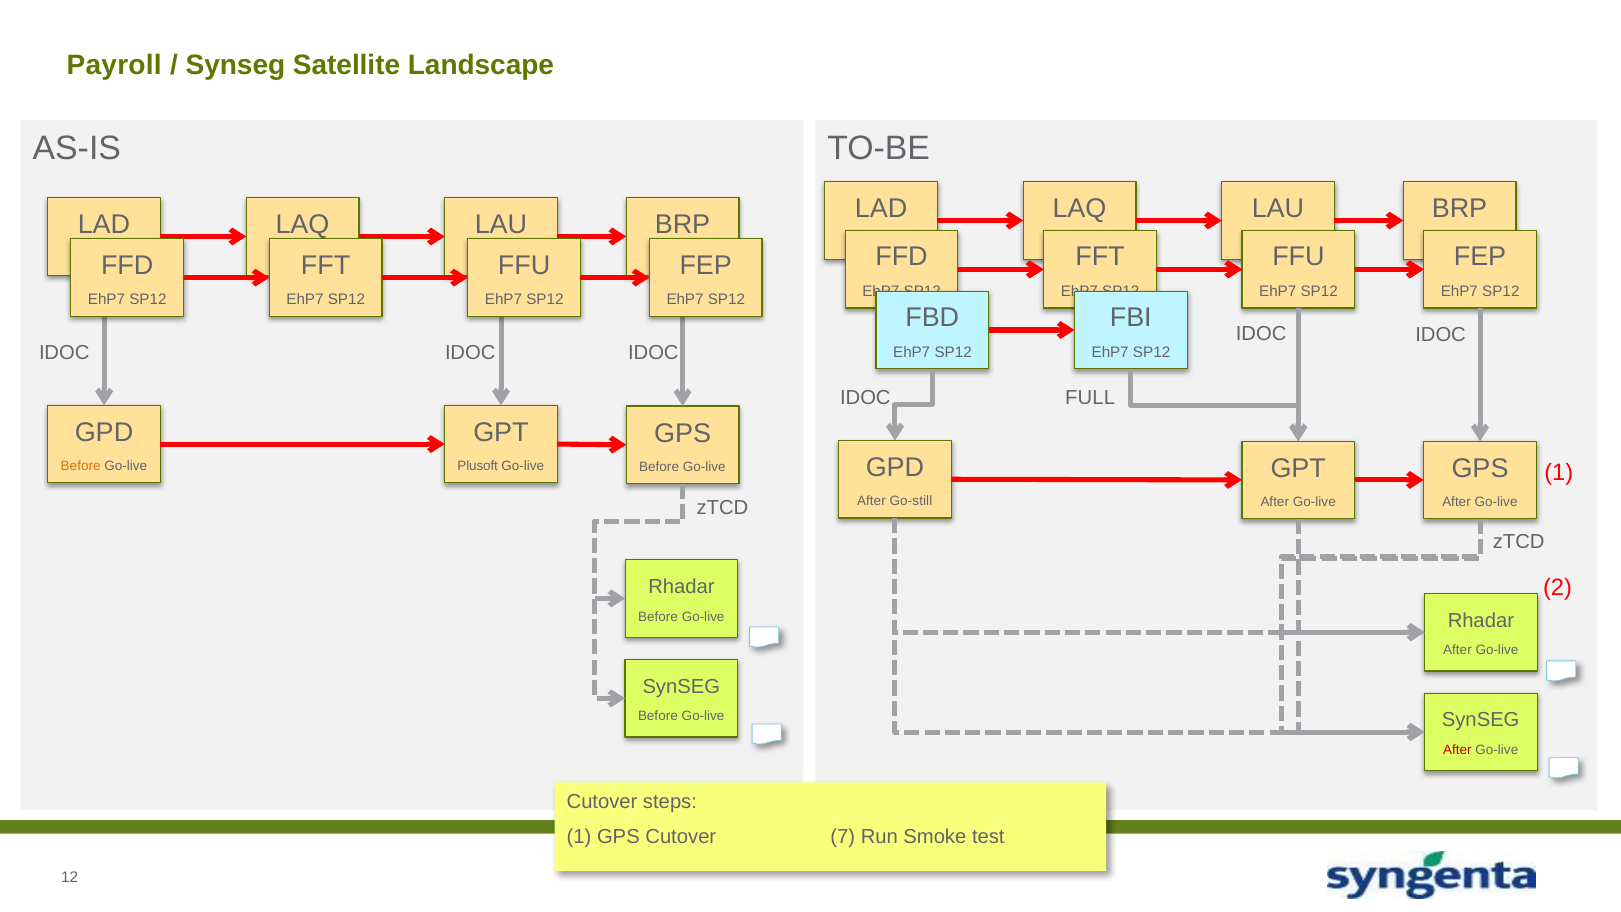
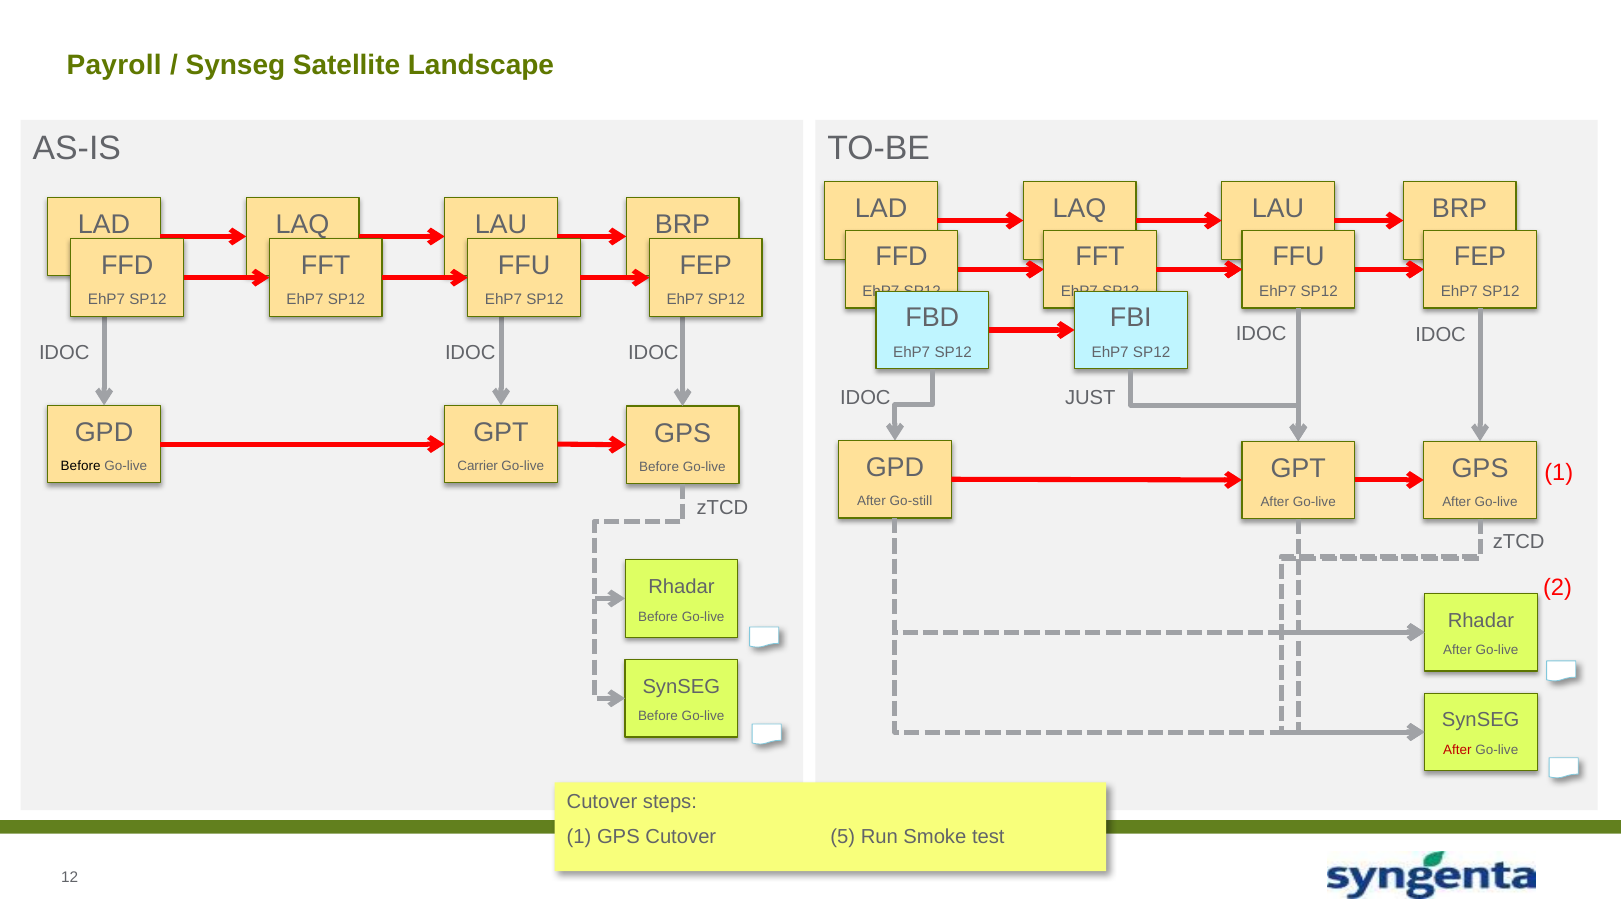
FULL: FULL -> JUST (1090, 398)
Before colour: orange -> black (81, 466)
Plusoft: Plusoft -> Carrier (478, 466)
7: 7 -> 5 (843, 836)
